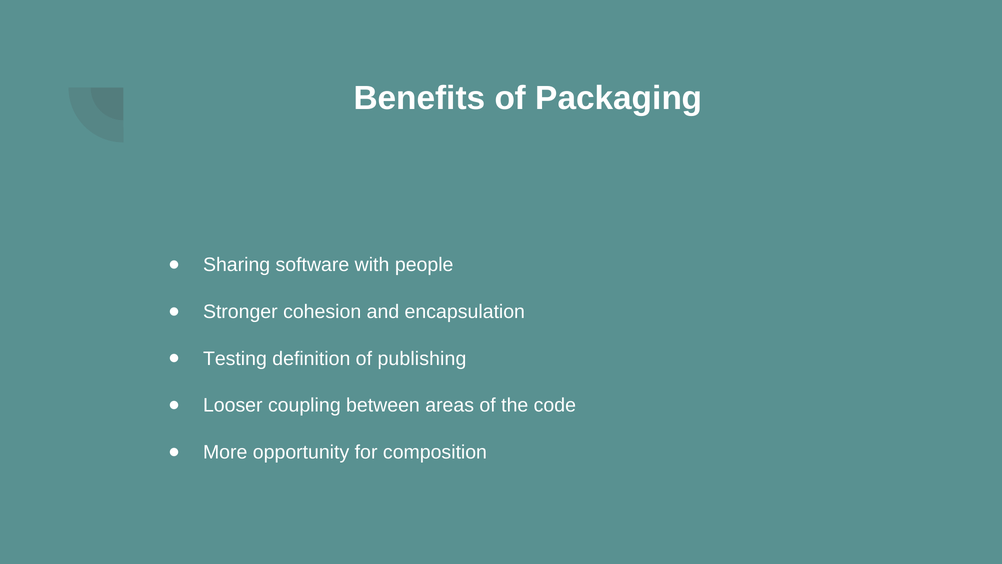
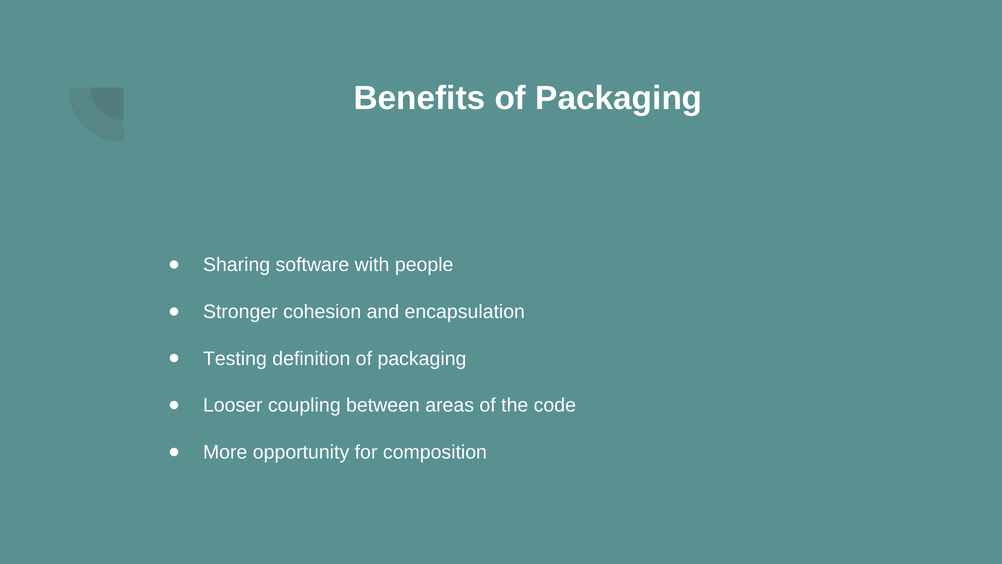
definition of publishing: publishing -> packaging (422, 358)
